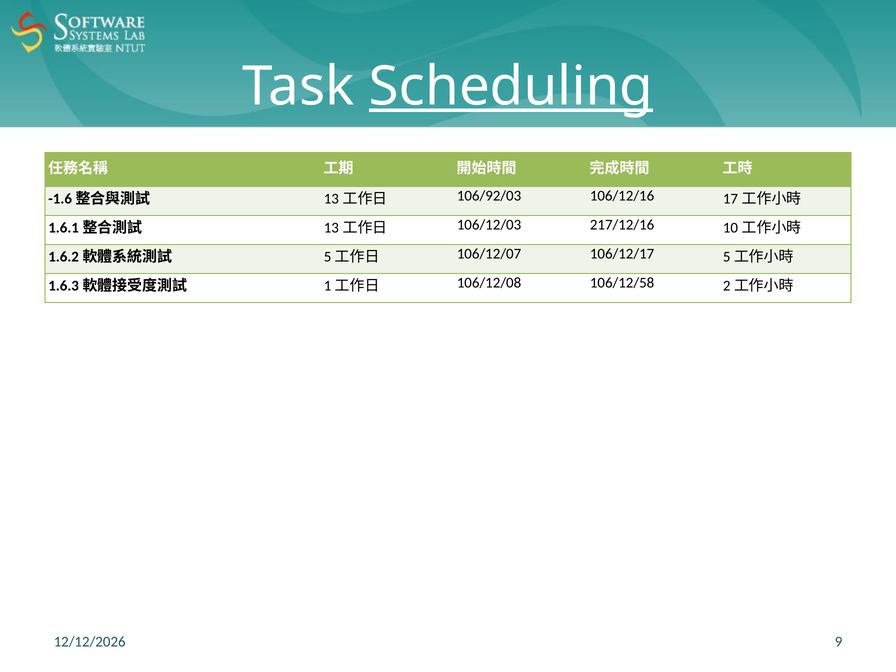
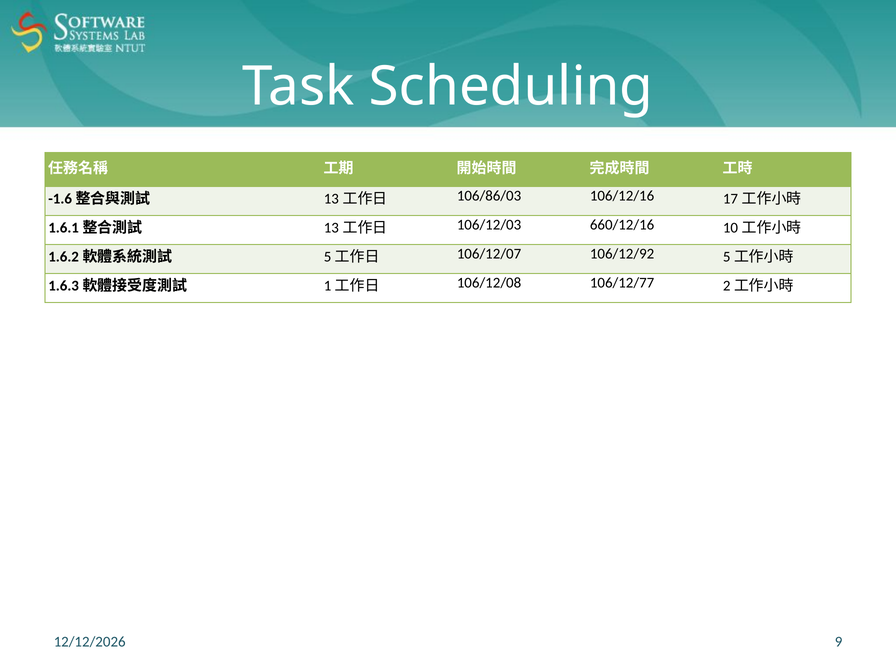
Scheduling underline: present -> none (511, 87)
106/92/03: 106/92/03 -> 106/86/03 (489, 196)
217/12/16: 217/12/16 -> 660/12/16 (622, 225)
106/12/17: 106/12/17 -> 106/12/92 (622, 254)
106/12/58: 106/12/58 -> 106/12/77 (622, 283)
